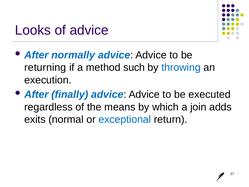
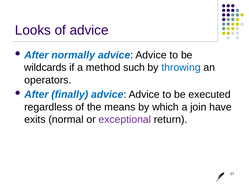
returning: returning -> wildcards (45, 67)
execution: execution -> operators (48, 80)
adds: adds -> have (221, 107)
exceptional colour: blue -> purple (125, 119)
